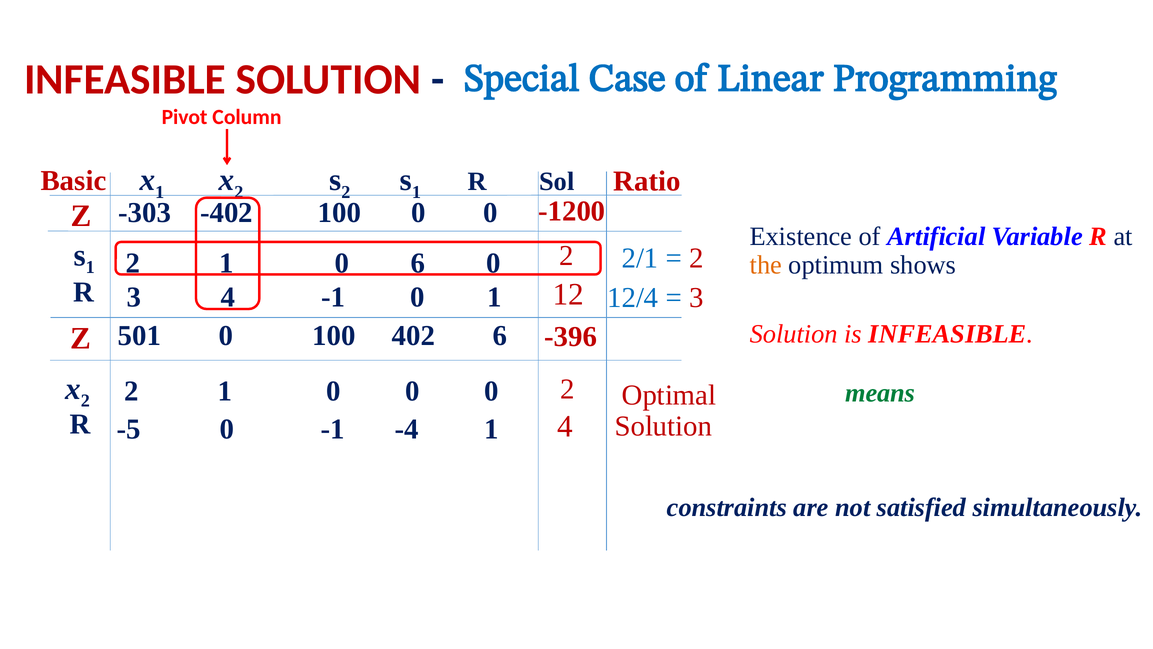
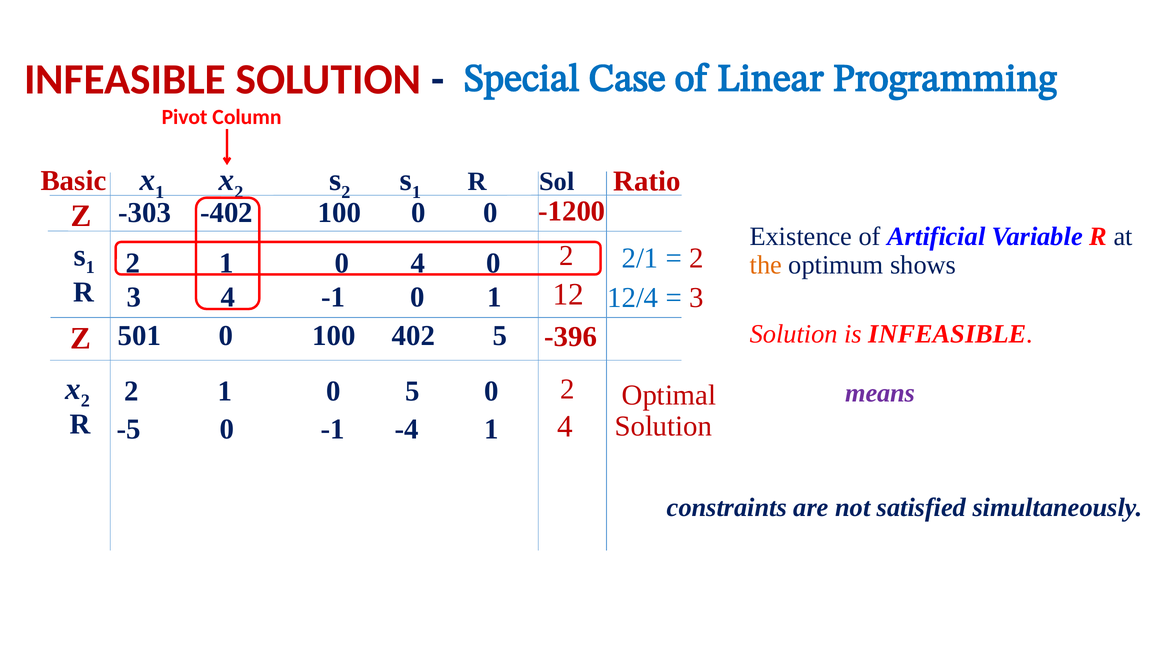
0 6: 6 -> 4 (418, 263)
402 6: 6 -> 5 (500, 335)
1 0 0: 0 -> 5 (412, 391)
means colour: green -> purple (880, 393)
